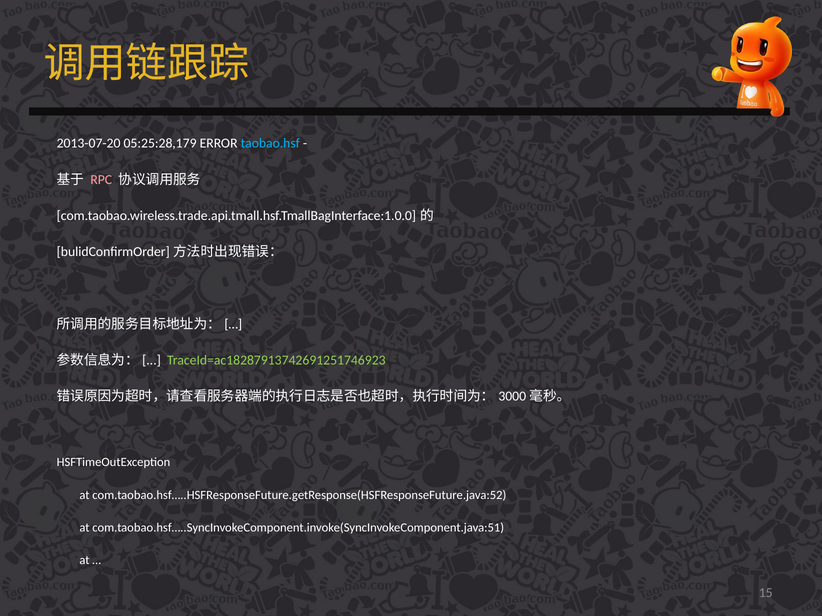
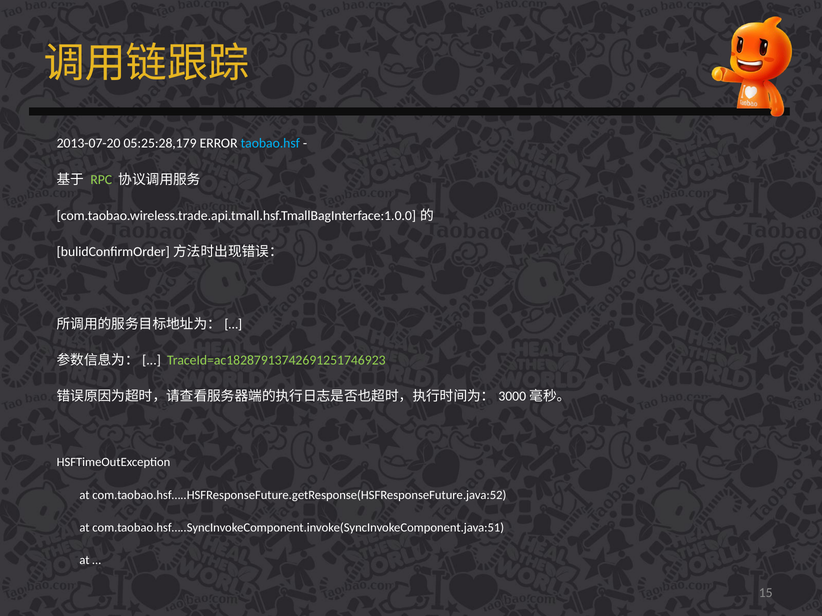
RPC colour: pink -> light green (101, 180)
